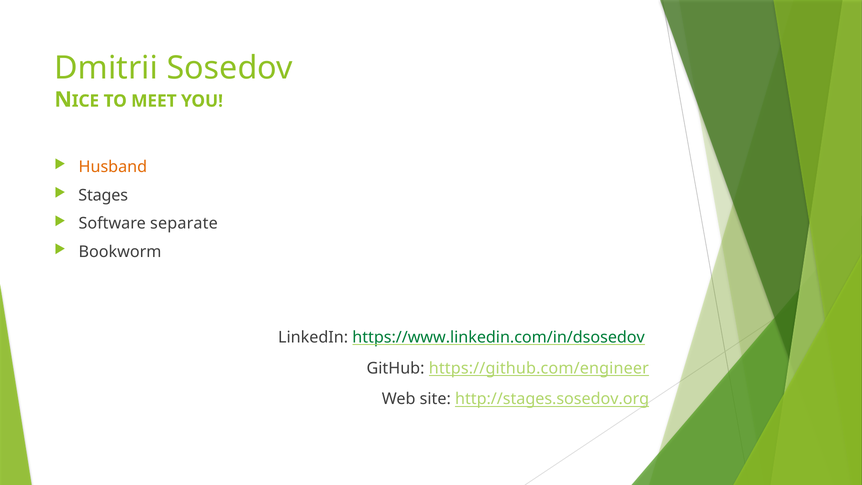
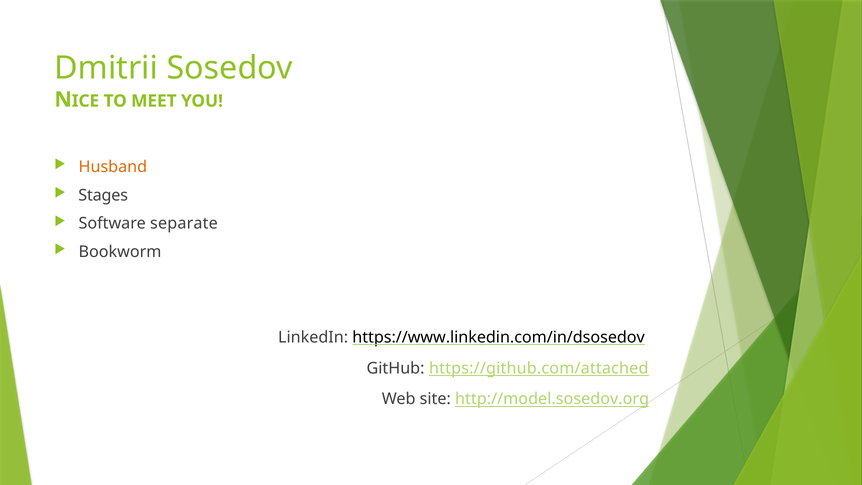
https://www.linkedin.com/in/dsosedov colour: green -> black (499, 337)
https://github.com/engineer: https://github.com/engineer -> https://github.com/attached (539, 368)
http://stages.sosedov.org: http://stages.sosedov.org -> http://model.sosedov.org (552, 399)
